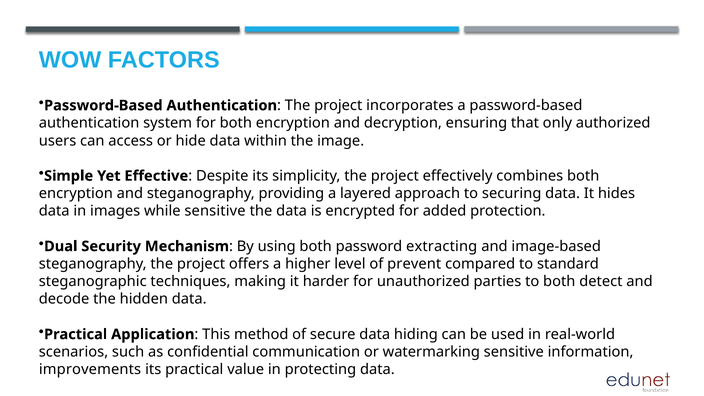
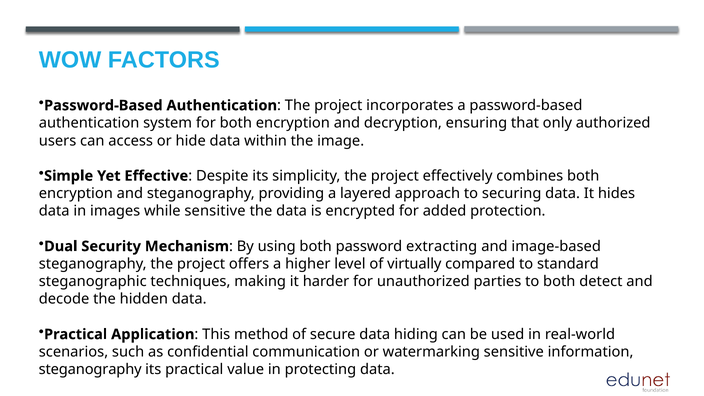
prevent: prevent -> virtually (414, 264)
improvements: improvements -> steganography (90, 370)
